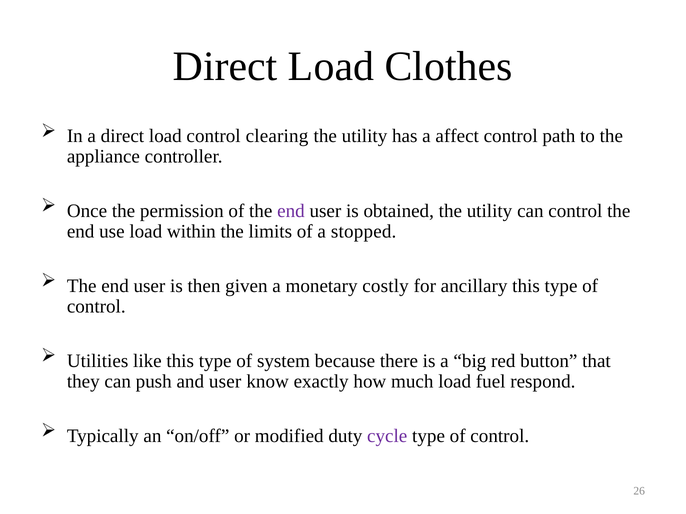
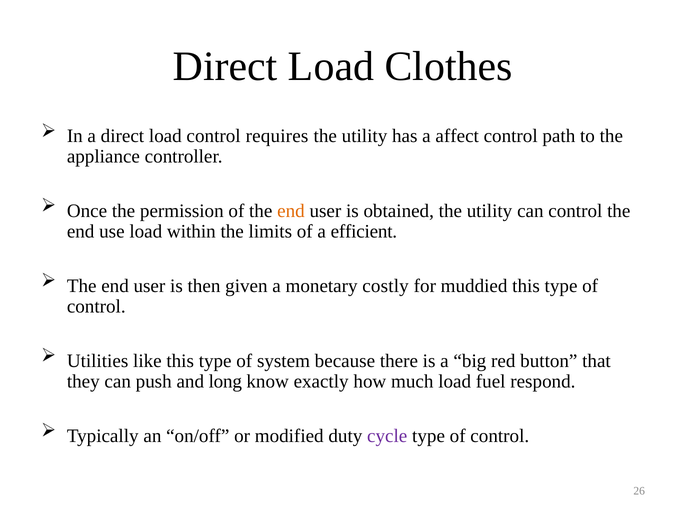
clearing: clearing -> requires (277, 136)
end colour: purple -> orange (291, 211)
stopped: stopped -> efficient (364, 232)
ancillary: ancillary -> muddied (474, 286)
and user: user -> long (225, 382)
